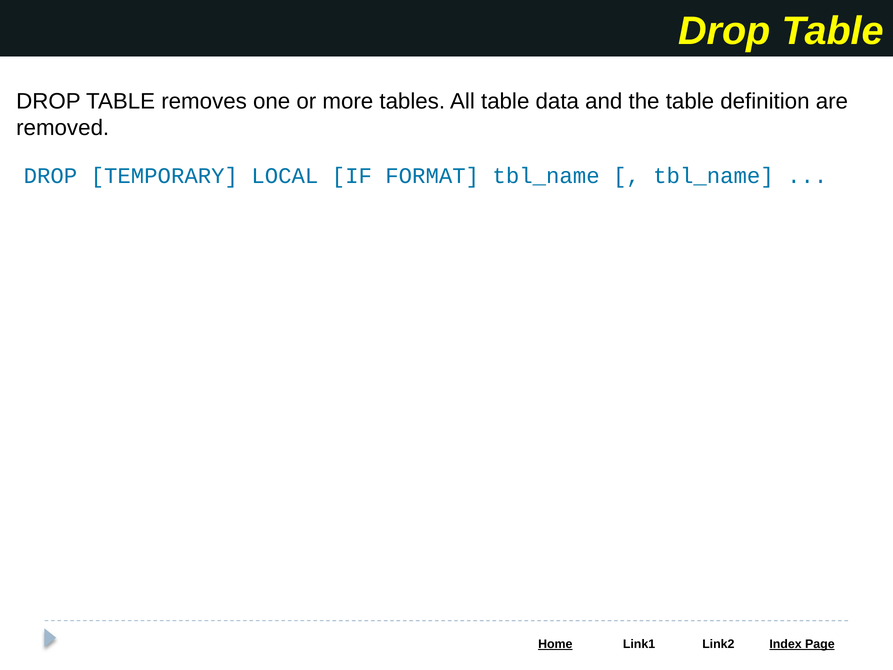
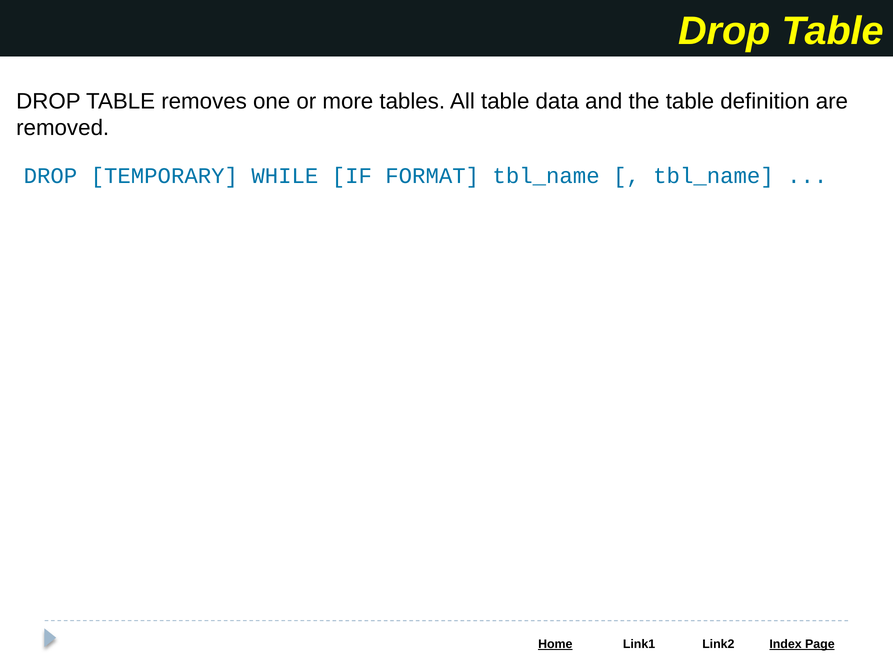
LOCAL: LOCAL -> WHILE (285, 176)
